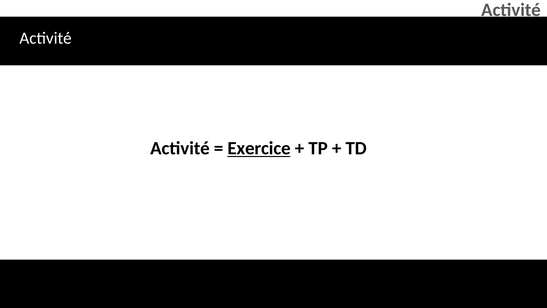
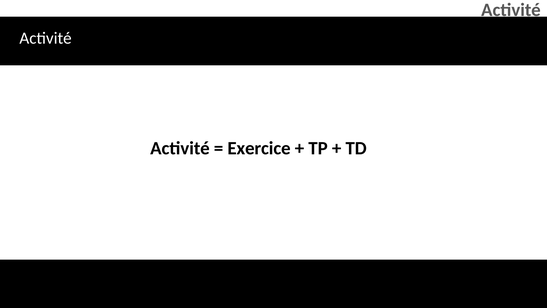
Exercice underline: present -> none (259, 148)
